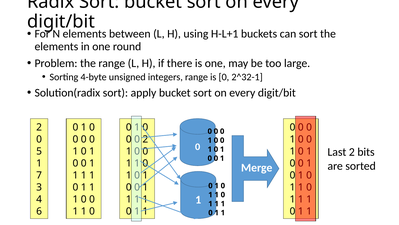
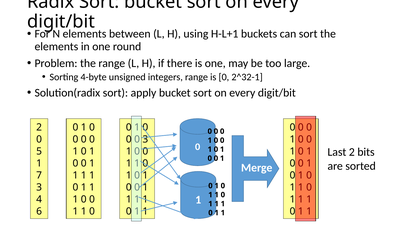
2: 2 -> 3 (145, 139)
